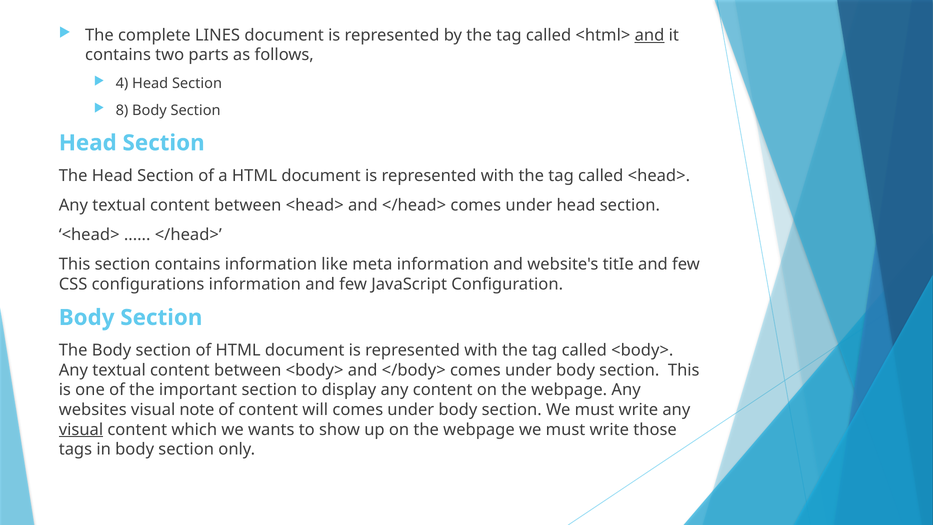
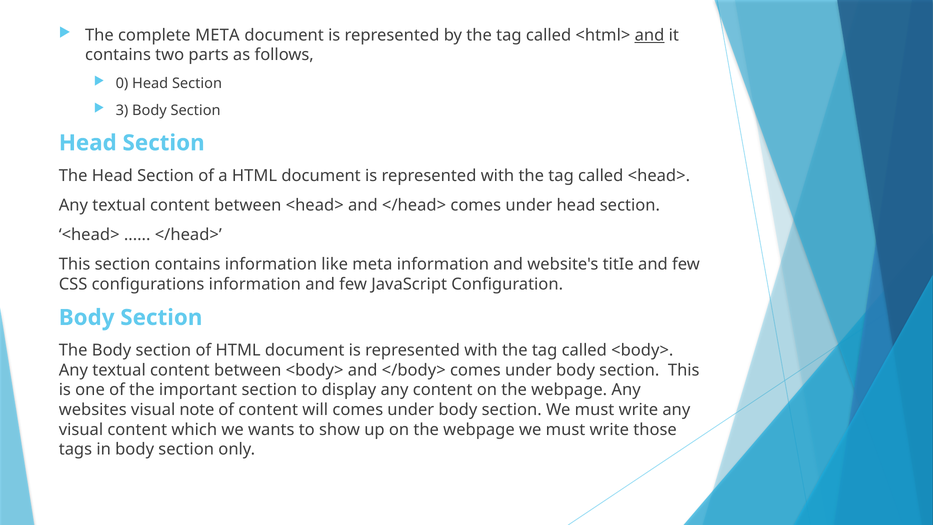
complete LINES: LINES -> META (217, 35)
4: 4 -> 0 (122, 83)
8: 8 -> 3 (122, 110)
visual underline: present -> none (81, 429)
